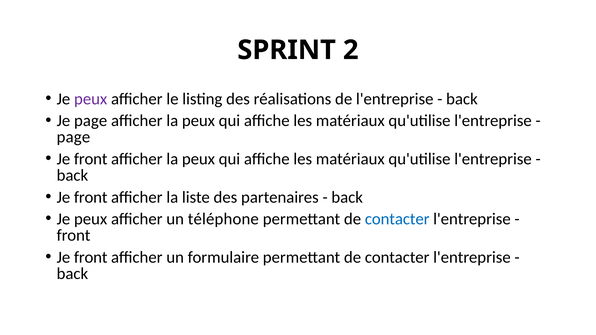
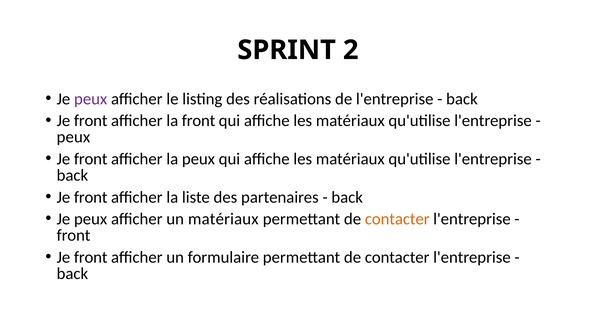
page: page -> front (91, 121)
peux: peux -> front (199, 121)
page: page -> peux (73, 137)
un téléphone: téléphone -> matériaux (223, 219)
contacter colour: blue -> orange (397, 219)
